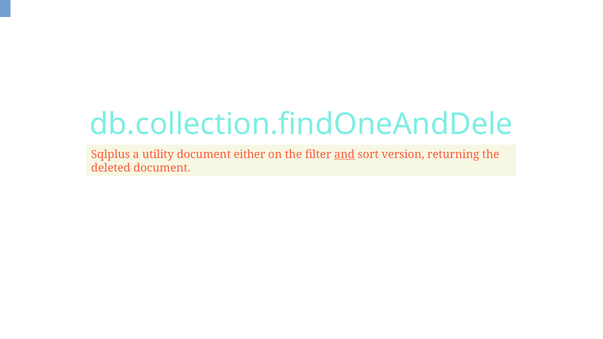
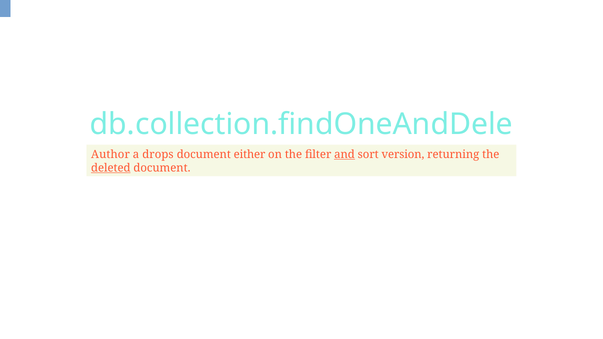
Sqlplus: Sqlplus -> Author (110, 155)
utility: utility -> drops (158, 155)
deleted underline: none -> present (111, 168)
